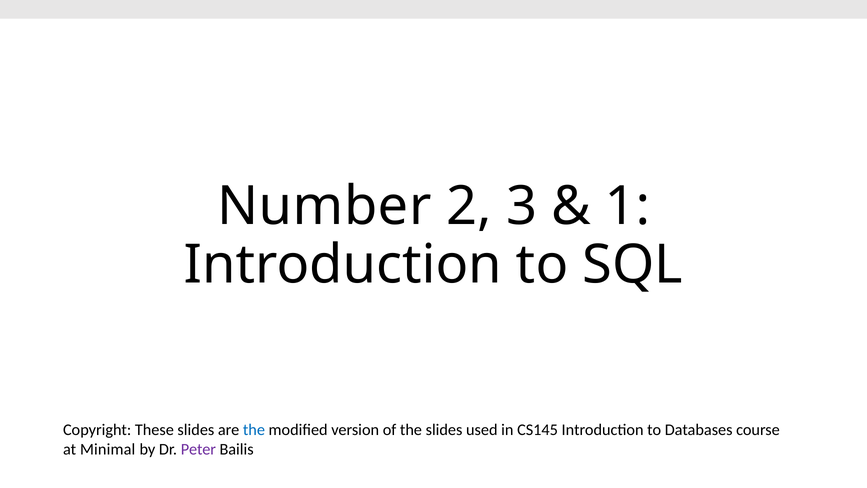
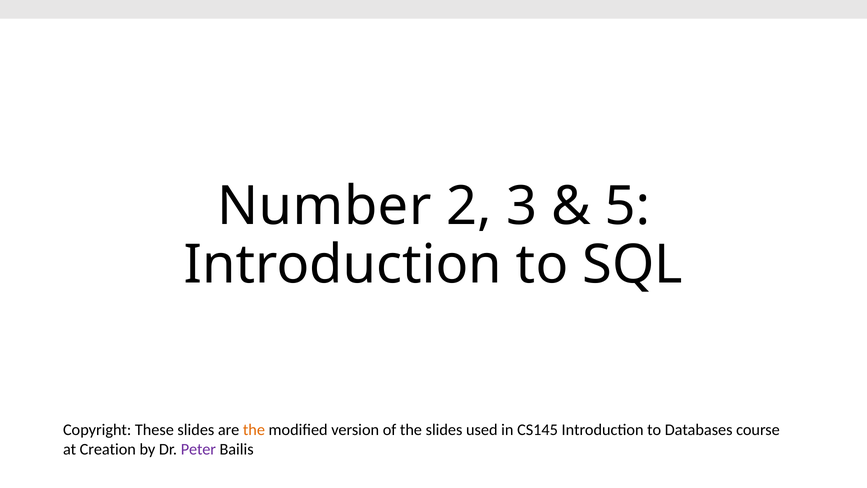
1: 1 -> 5 (628, 206)
the colour: blue -> orange (254, 430)
Minimal: Minimal -> Creation (108, 449)
